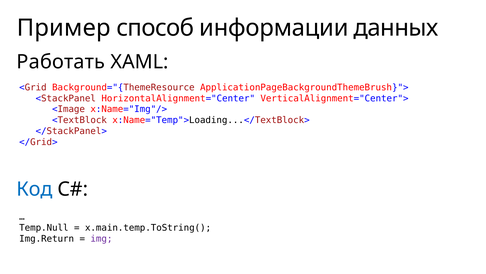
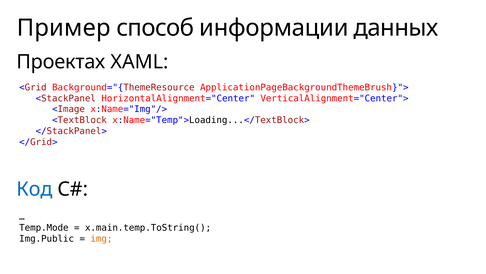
Работать: Работать -> Проектах (61, 62)
Temp.Null: Temp.Null -> Temp.Mode (44, 227)
Img.Return: Img.Return -> Img.Public (47, 238)
img colour: purple -> orange (101, 238)
